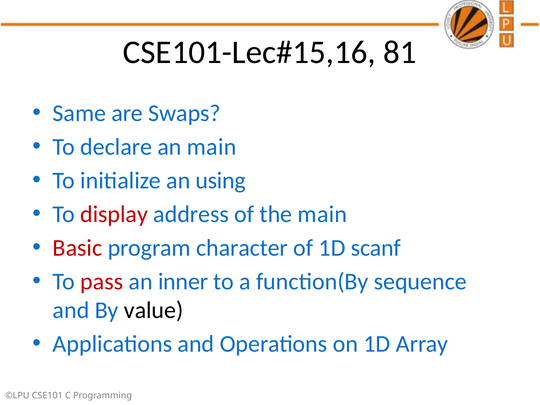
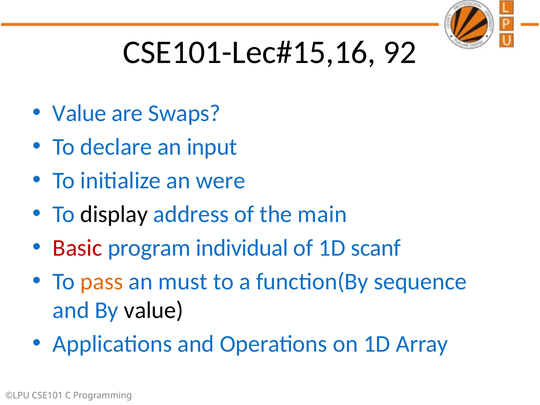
81: 81 -> 92 (400, 52)
Same: Same -> Value (79, 113)
an main: main -> input (212, 147)
using: using -> were (220, 181)
display colour: red -> black (114, 214)
character: character -> individual (242, 248)
pass colour: red -> orange (102, 281)
inner: inner -> must (183, 281)
